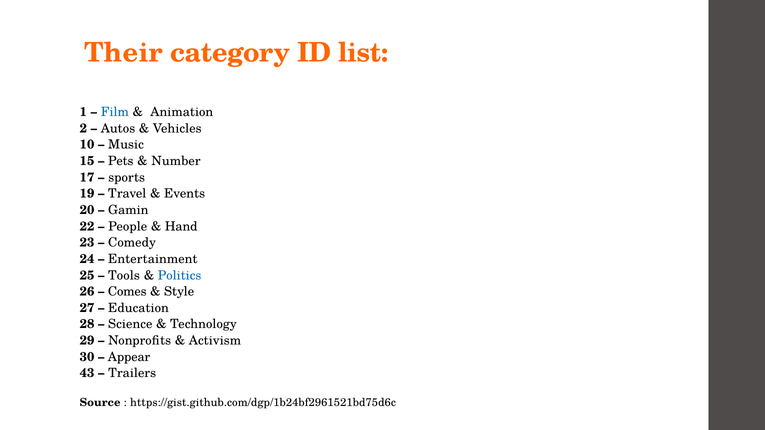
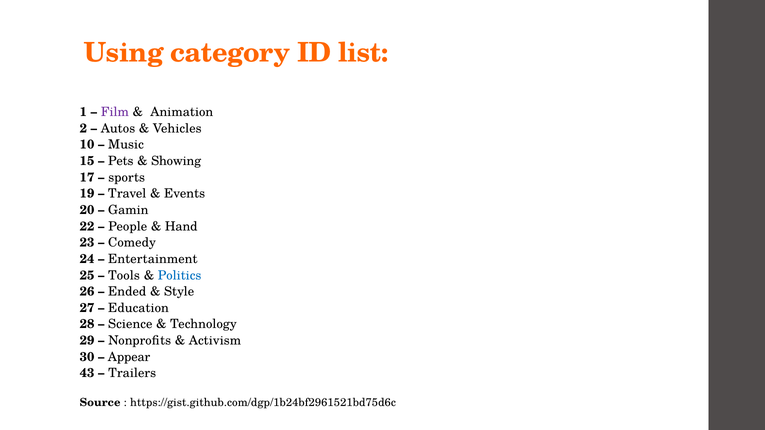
Their: Their -> Using (124, 53)
Film colour: blue -> purple (115, 112)
Number: Number -> Showing (176, 161)
Comes: Comes -> Ended (127, 292)
